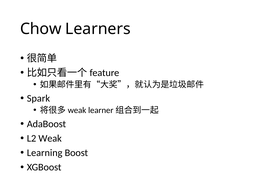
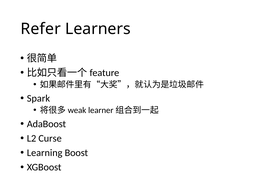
Chow: Chow -> Refer (41, 29)
Weak: Weak -> Curse (50, 139)
